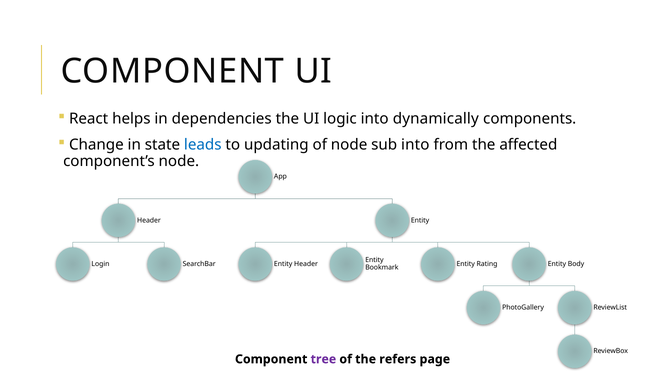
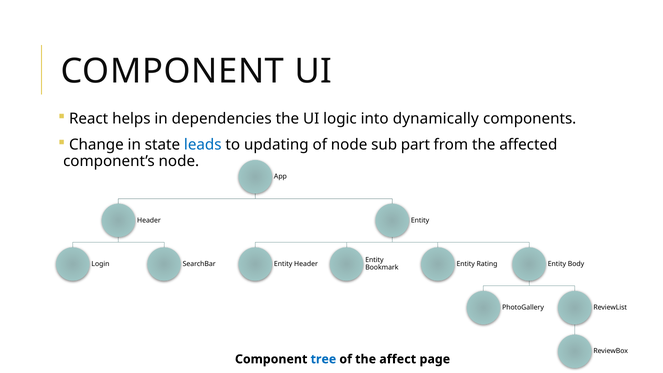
sub into: into -> part (415, 145)
tree colour: purple -> blue (323, 359)
refers: refers -> affect (398, 359)
